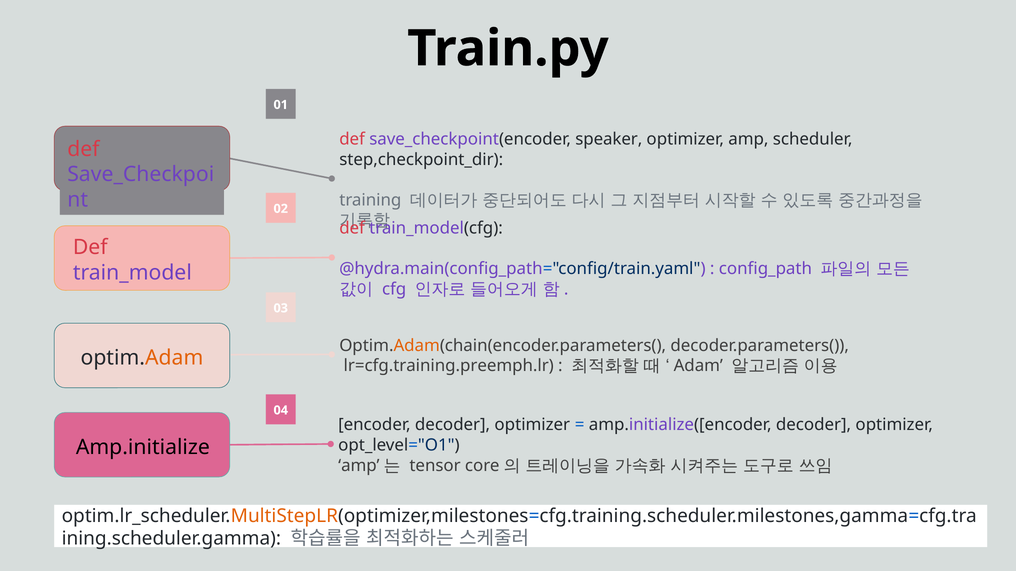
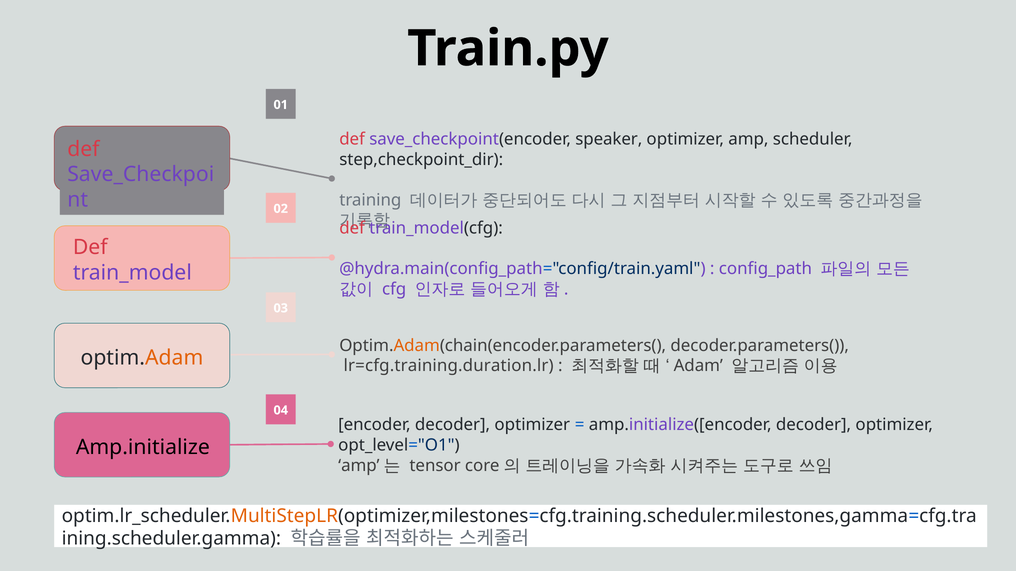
lr=cfg.training.preemph.lr: lr=cfg.training.preemph.lr -> lr=cfg.training.duration.lr (449, 366)
